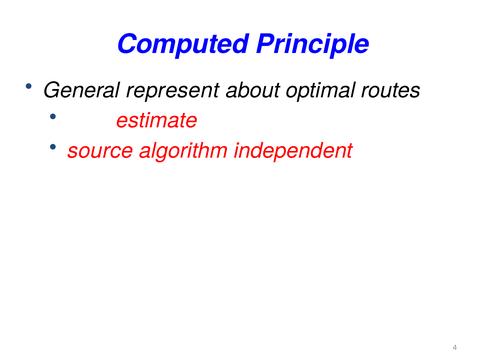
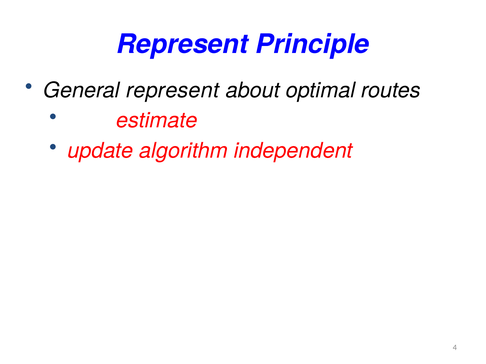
Computed: Computed -> Represent (182, 44)
source: source -> update (100, 151)
